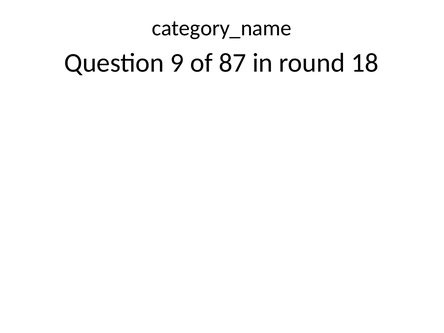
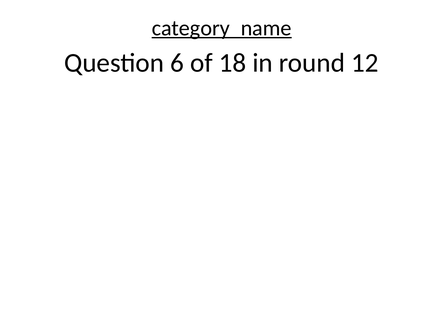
category_name underline: none -> present (222, 28)
9: 9 -> 6 (177, 63)
87: 87 -> 18 (232, 63)
18: 18 -> 12 (365, 63)
